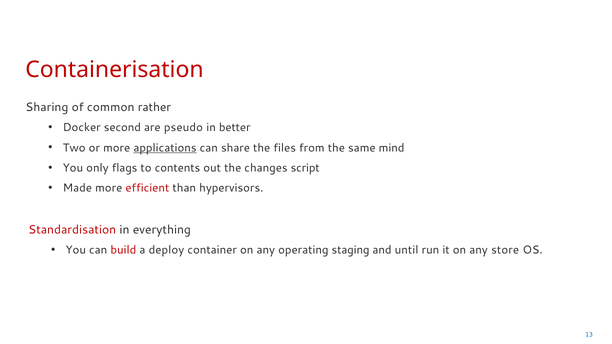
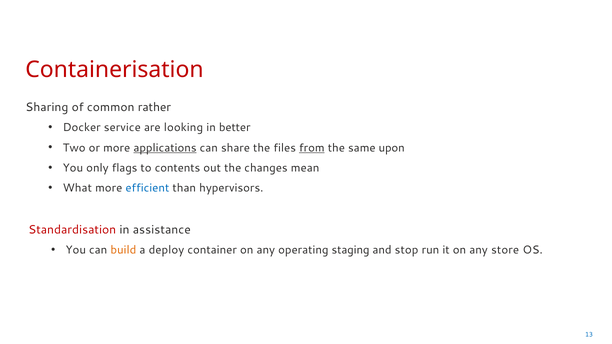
second: second -> service (122, 128)
pseudo: pseudo -> looking (183, 128)
from underline: none -> present (312, 148)
mind: mind -> upon (392, 148)
script: script -> mean (305, 168)
Made: Made -> What (77, 188)
efficient colour: red -> blue (147, 188)
everything: everything -> assistance (162, 230)
build colour: red -> orange (123, 250)
until: until -> stop (407, 250)
